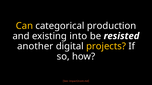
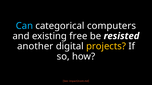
Can colour: yellow -> light blue (24, 26)
production: production -> computers (111, 26)
into: into -> free (78, 36)
